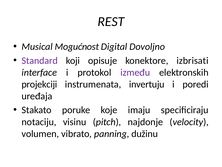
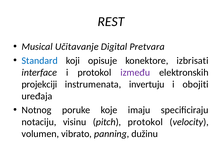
Mogućnost: Mogućnost -> Učitavanje (77, 47)
Dovoljno: Dovoljno -> Pretvara (147, 47)
Standard colour: purple -> blue (40, 60)
poredi: poredi -> obojiti (196, 84)
Stakato: Stakato -> Notnog (37, 110)
pitch najdonje: najdonje -> protokol (145, 122)
